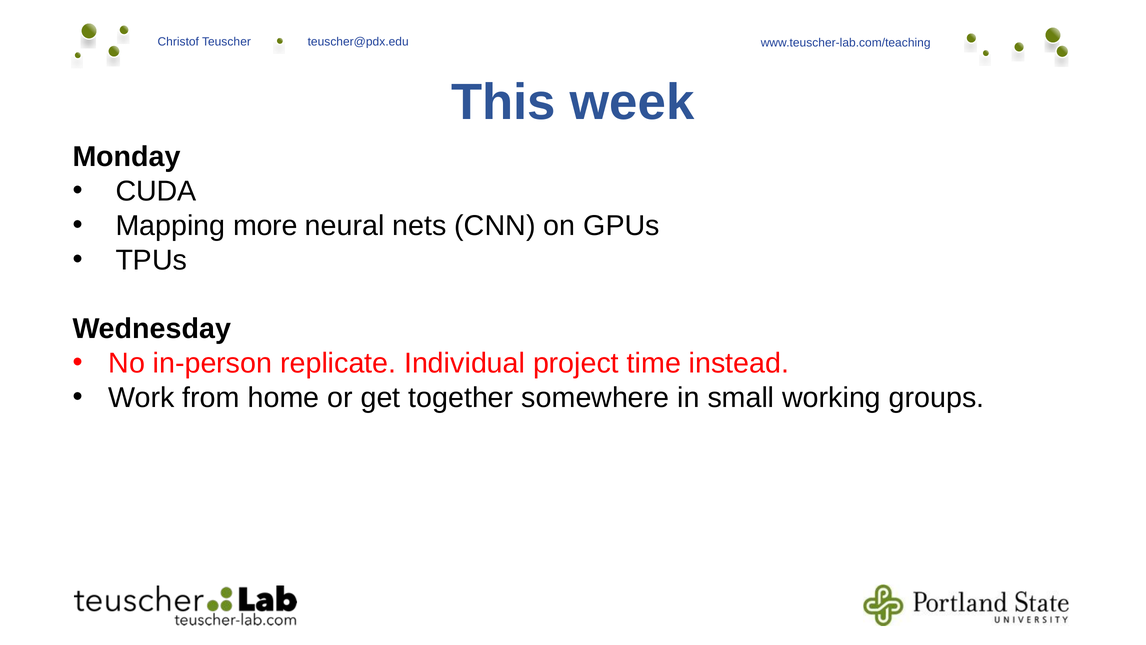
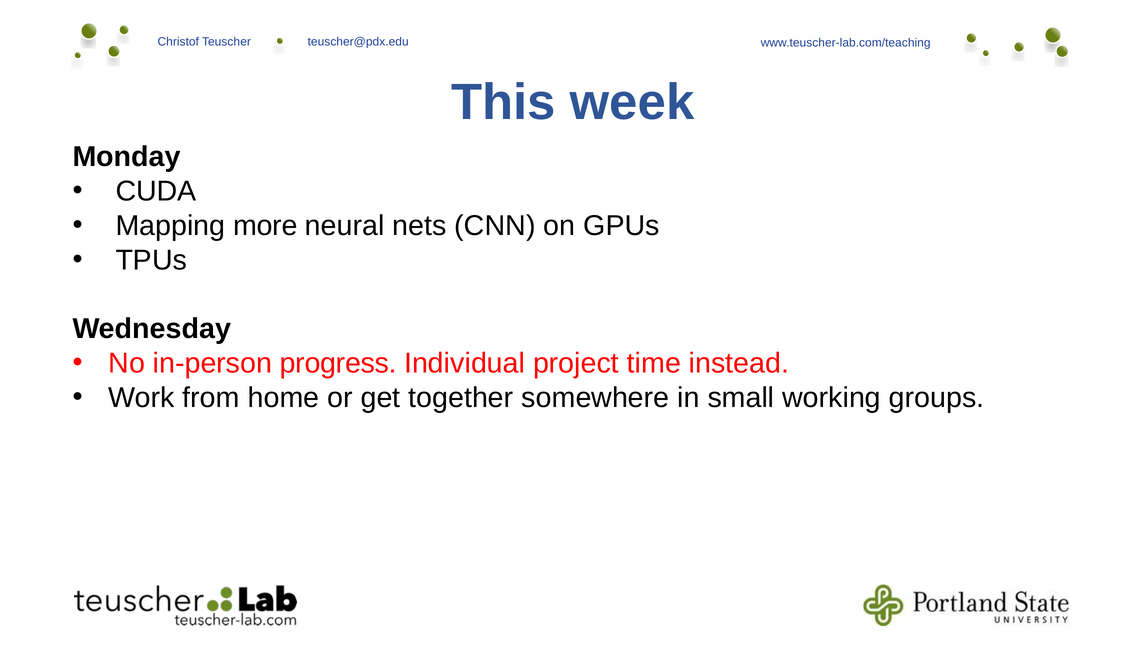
replicate: replicate -> progress (338, 363)
